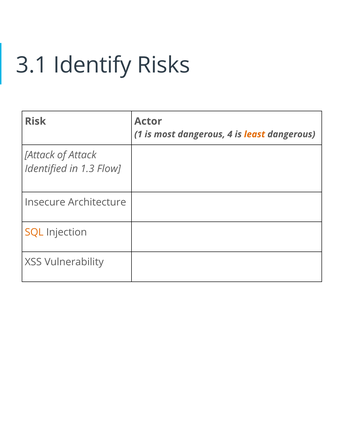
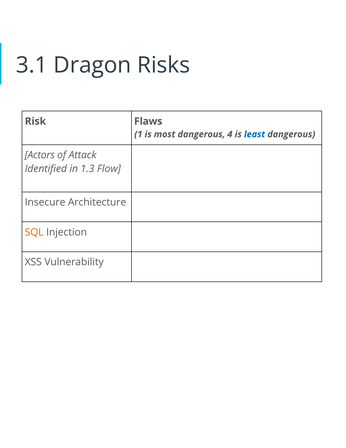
Identify: Identify -> Dragon (92, 65)
Actor: Actor -> Flaws (148, 121)
least colour: orange -> blue (255, 134)
Attack: Attack -> Actors (40, 155)
